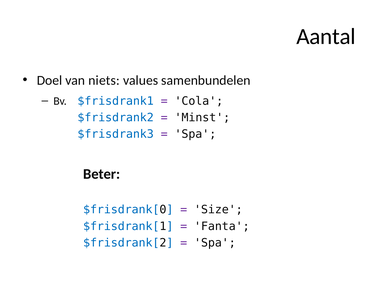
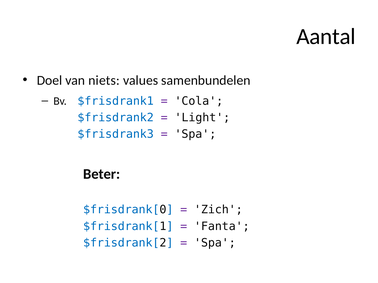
Minst: Minst -> Light (202, 118)
Size: Size -> Zich (218, 210)
